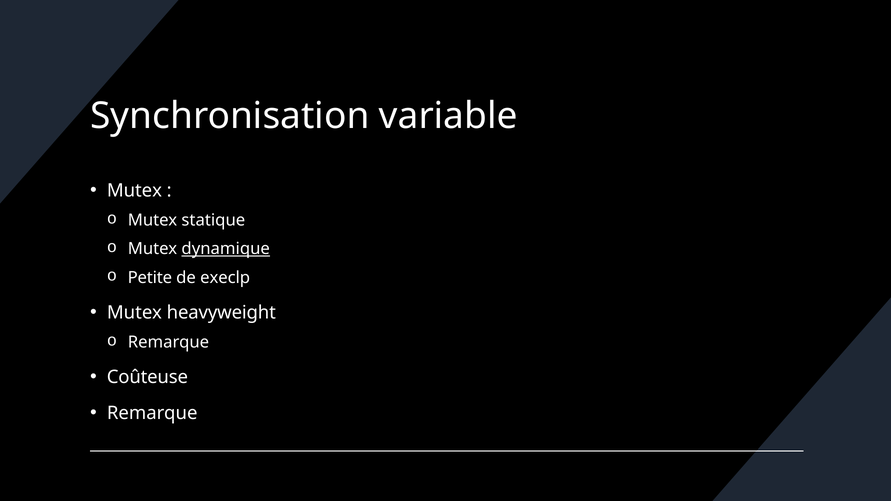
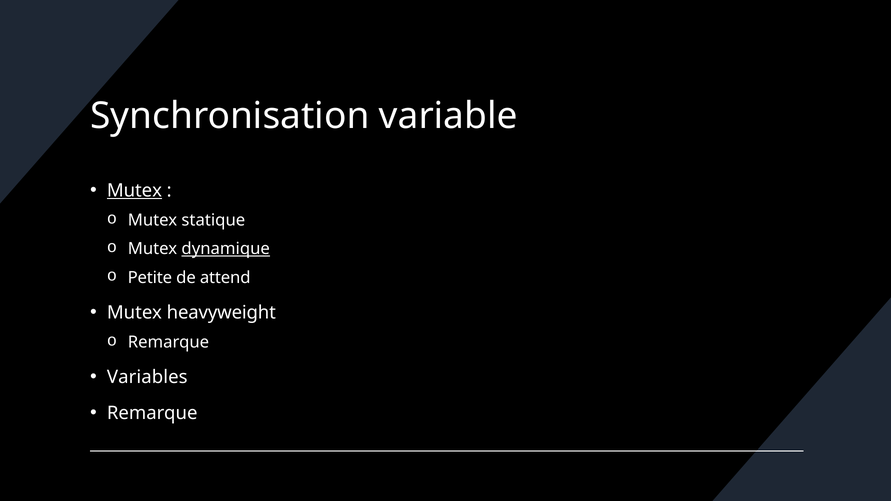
Mutex underline: none -> present (134, 191)
execlp: execlp -> attend (225, 278)
Coûteuse: Coûteuse -> Variables (147, 377)
